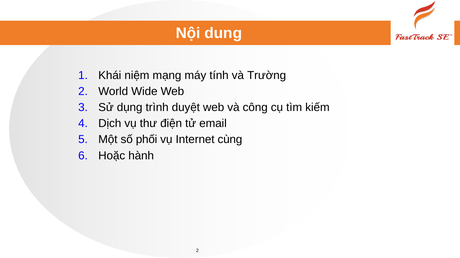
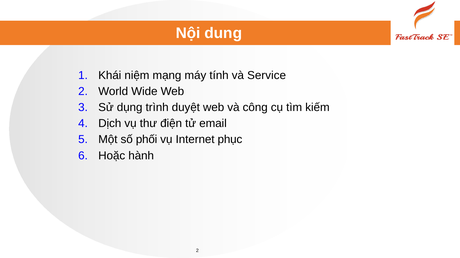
Trường: Trường -> Service (267, 76)
cùng: cùng -> phục (230, 140)
